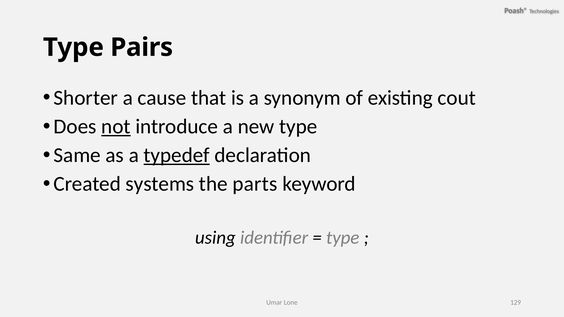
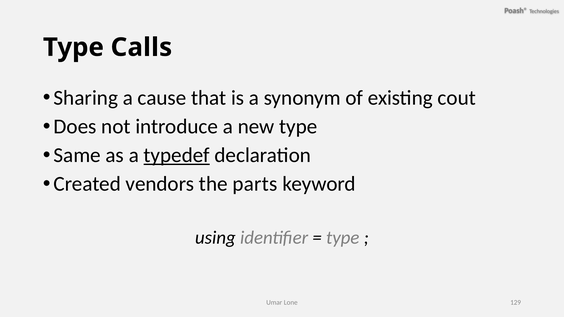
Pairs: Pairs -> Calls (141, 47)
Shorter: Shorter -> Sharing (86, 98)
not underline: present -> none (116, 127)
systems: systems -> vendors (160, 184)
